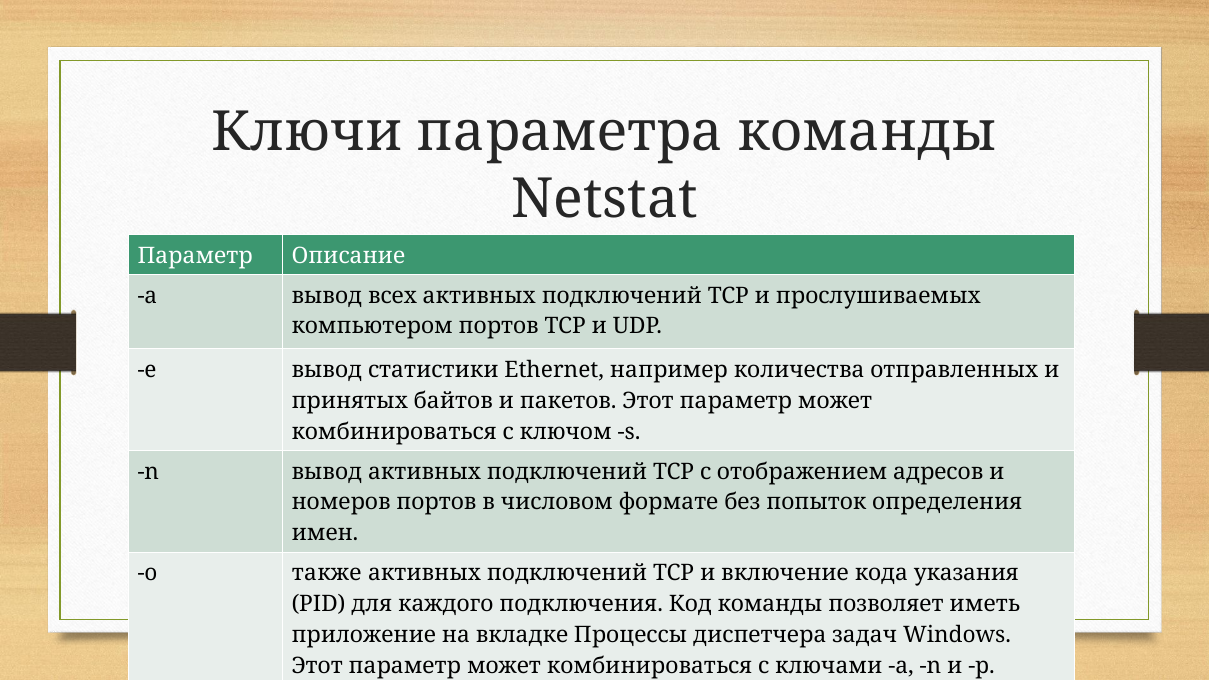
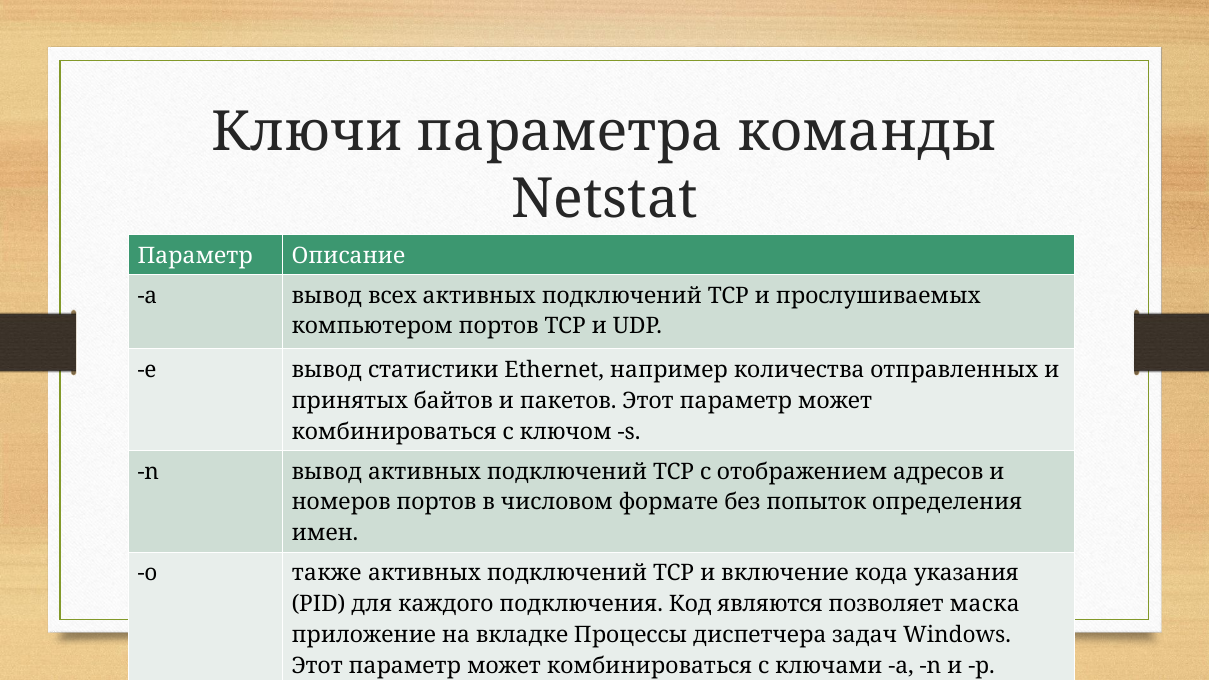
Код команды: команды -> являются (770, 604)
иметь: иметь -> маска (985, 604)
